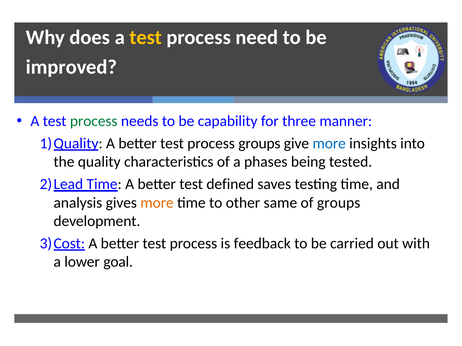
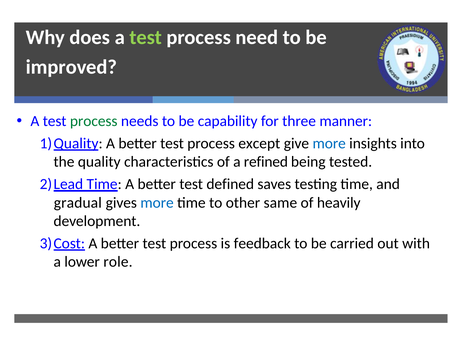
test colour: yellow -> light green (146, 38)
process groups: groups -> except (259, 144)
phases: phases -> refined (266, 162)
analysis: analysis -> gradual (78, 203)
more colour: orange -> blue (157, 203)
of groups: groups -> heavily (339, 203)
goal: goal -> role (118, 262)
